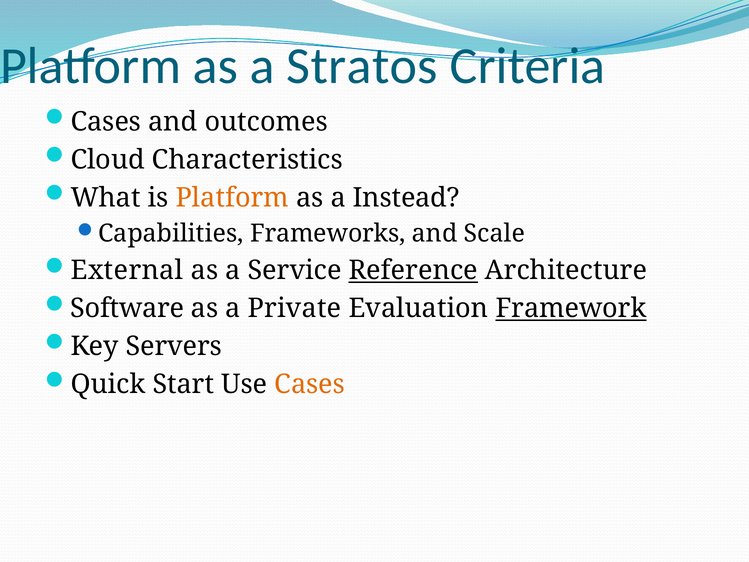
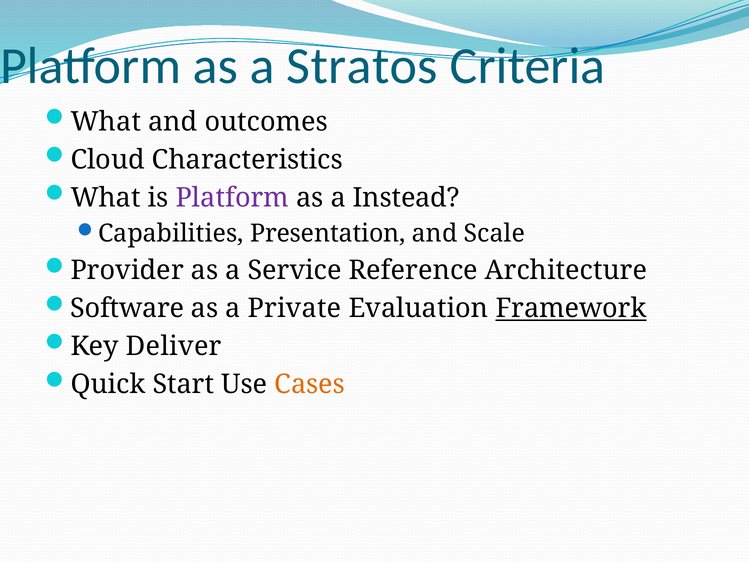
Cases: Cases -> What (106, 122)
Platform colour: orange -> purple (232, 198)
Frameworks: Frameworks -> Presentation (328, 234)
External: External -> Provider (127, 270)
Reference underline: present -> none (413, 270)
Servers: Servers -> Deliver (174, 346)
